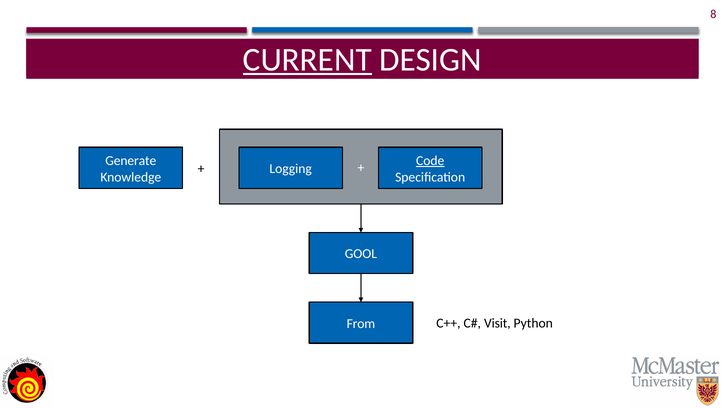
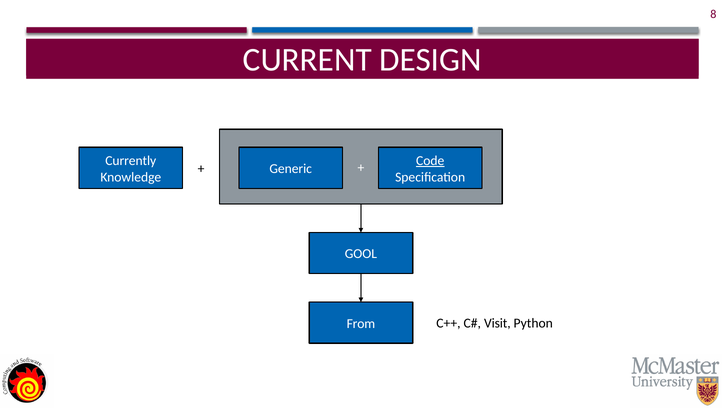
CURRENT underline: present -> none (307, 60)
Generate: Generate -> Currently (131, 161)
Logging: Logging -> Generic (291, 169)
